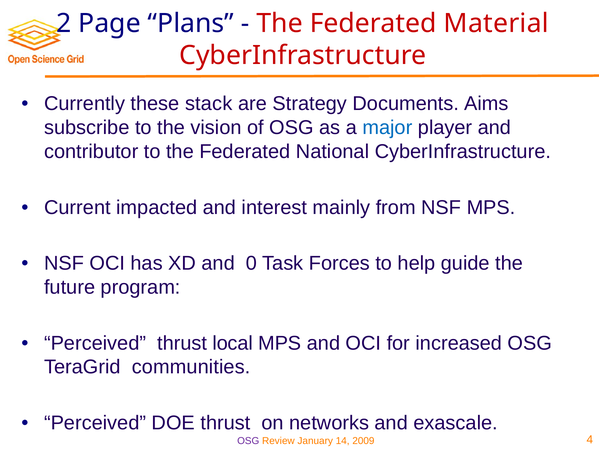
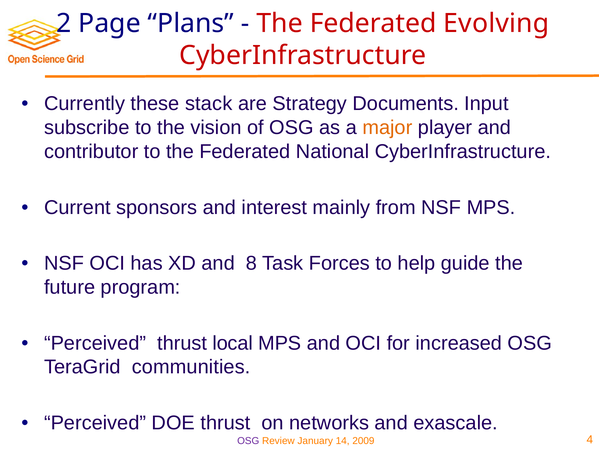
Material: Material -> Evolving (496, 23)
Aims: Aims -> Input (486, 104)
major colour: blue -> orange (387, 128)
impacted: impacted -> sponsors (157, 208)
0: 0 -> 8 (251, 263)
